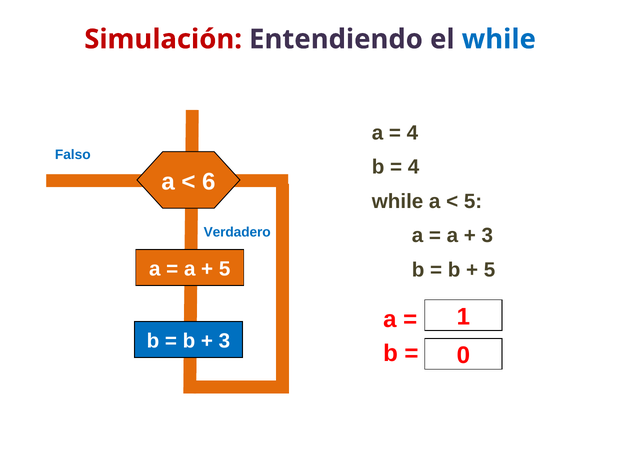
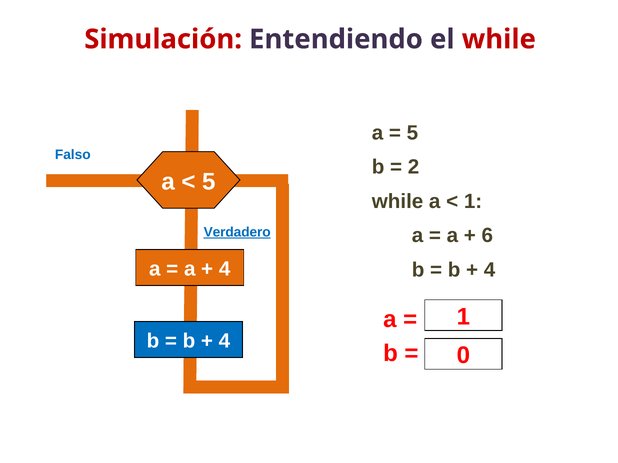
while colour: blue -> red (499, 39)
4: 4 -> 5 (412, 133)
4: 4 -> 2 (414, 167)
6: 6 -> 5 (209, 182)
5: 5 -> 1 (473, 202)
Verdadero underline: none -> present (237, 232)
3: 3 -> 6 (487, 236)
5: 5 -> 4 (225, 269)
5: 5 -> 4 (490, 270)
3: 3 -> 4 (224, 341)
